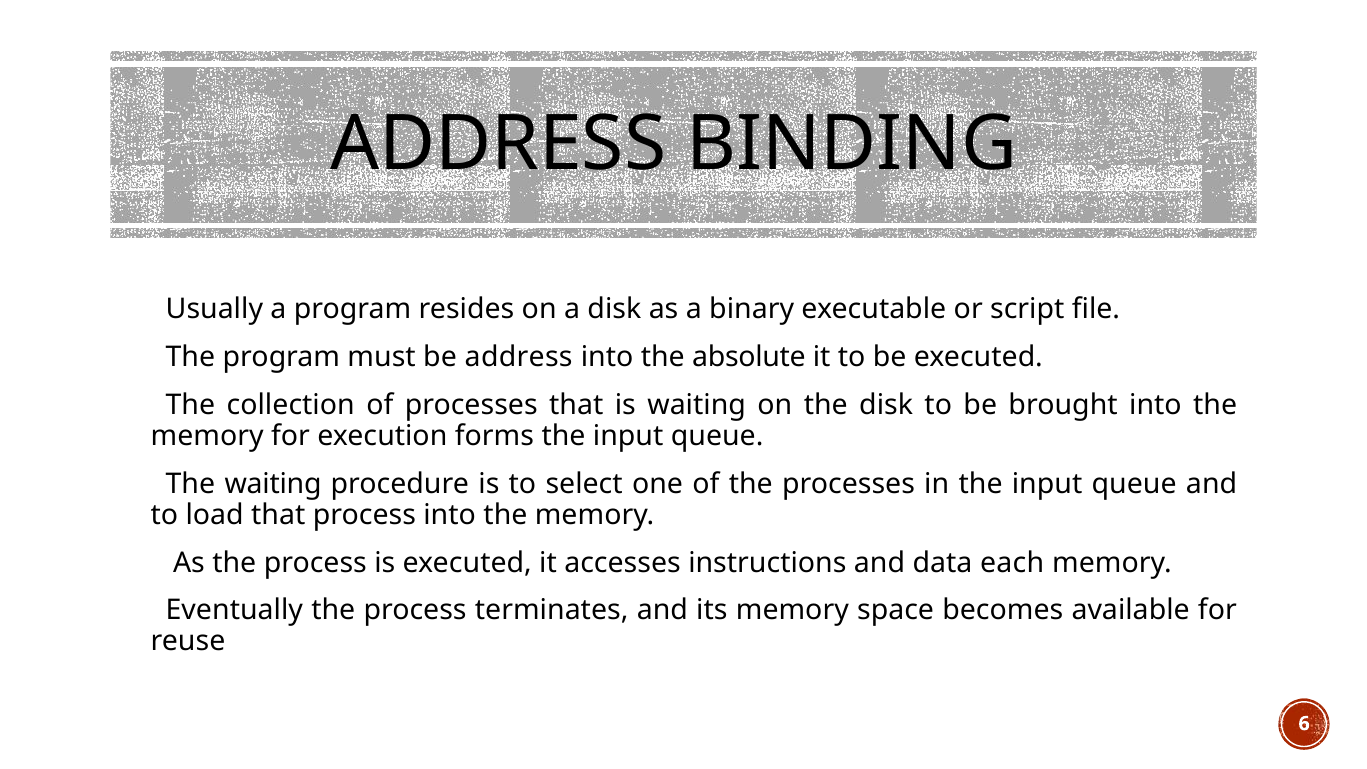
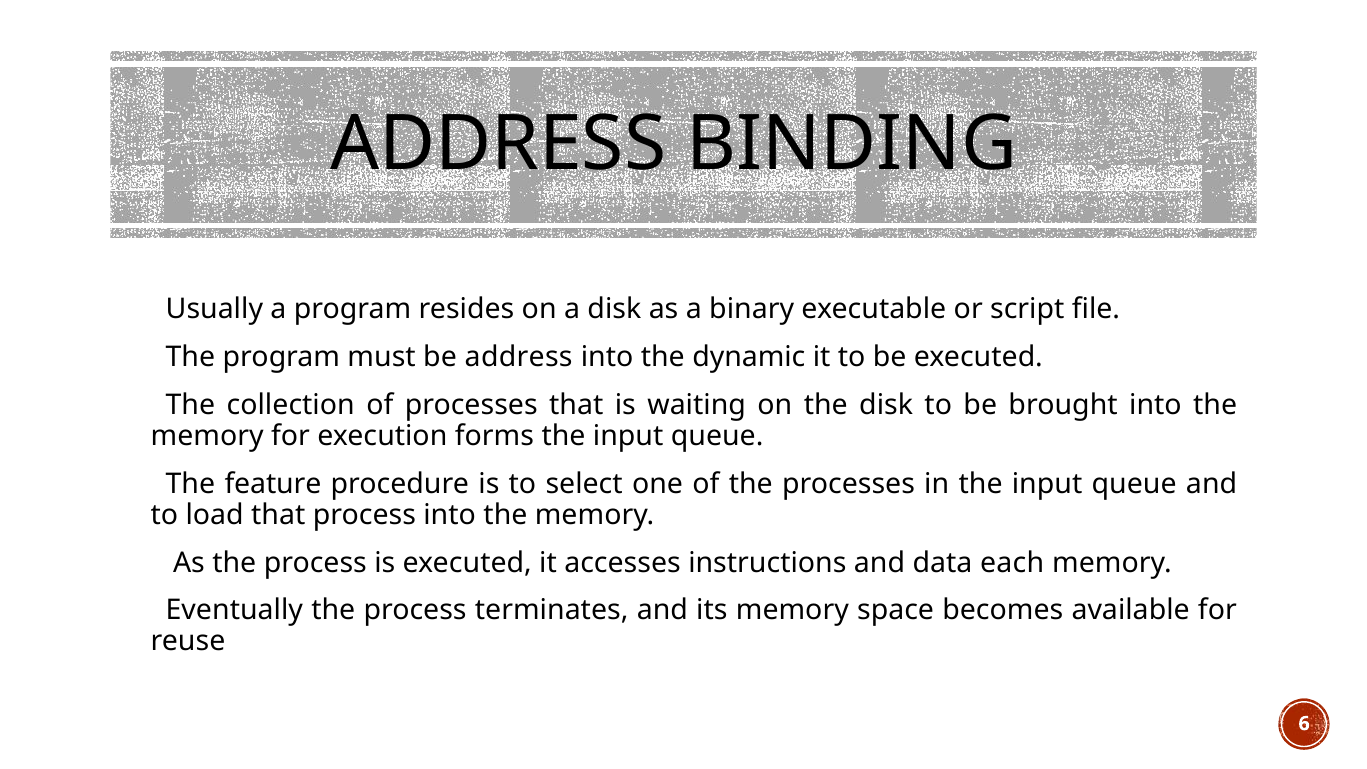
absolute: absolute -> dynamic (749, 357)
waiting: waiting -> feature (273, 484)
